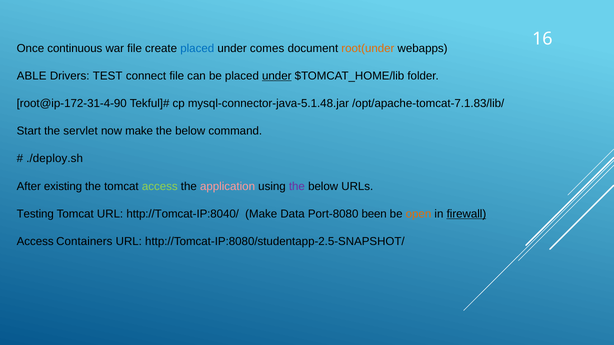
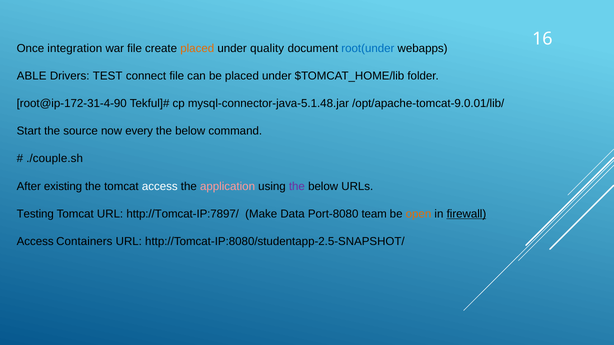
continuous: continuous -> integration (75, 48)
placed colour: blue -> orange (197, 48)
comes: comes -> quality (267, 48)
root(under colour: orange -> blue (368, 48)
under underline: present -> none (277, 76)
/opt/apache-tomcat-7.1.83/lib/: /opt/apache-tomcat-7.1.83/lib/ -> /opt/apache-tomcat-9.0.01/lib/ (428, 104)
servlet: servlet -> source (81, 131)
now make: make -> every (139, 131)
./deploy.sh: ./deploy.sh -> ./couple.sh (55, 159)
access colour: light green -> white (160, 186)
http://Tomcat-IP:8040/: http://Tomcat-IP:8040/ -> http://Tomcat-IP:7897/ (183, 214)
been: been -> team (374, 214)
